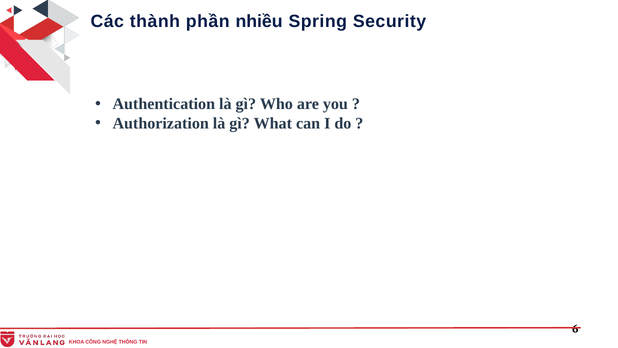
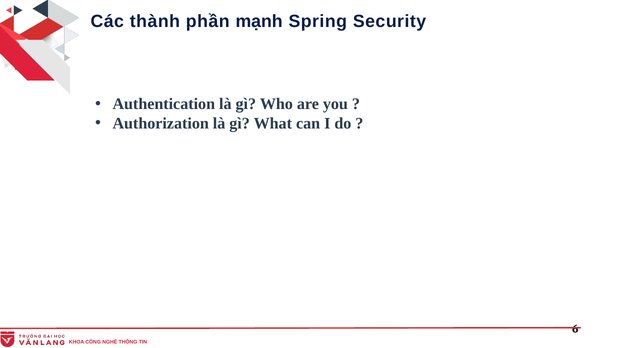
nhiều: nhiều -> mạnh (259, 21)
